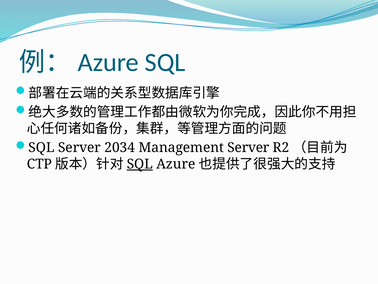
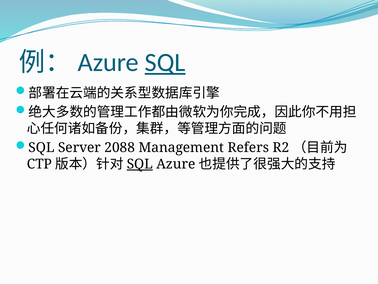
SQL underline: none -> present (165, 62)
2034: 2034 -> 2088 (120, 147)
Management Server: Server -> Refers (248, 147)
